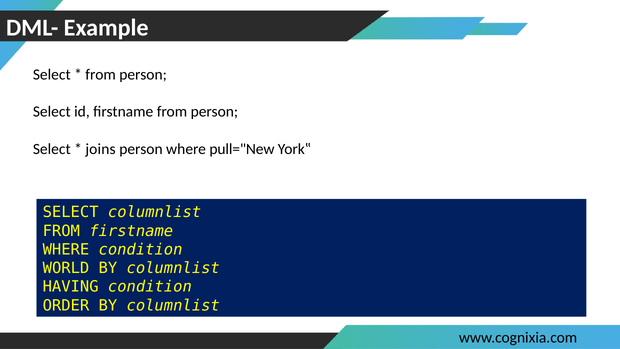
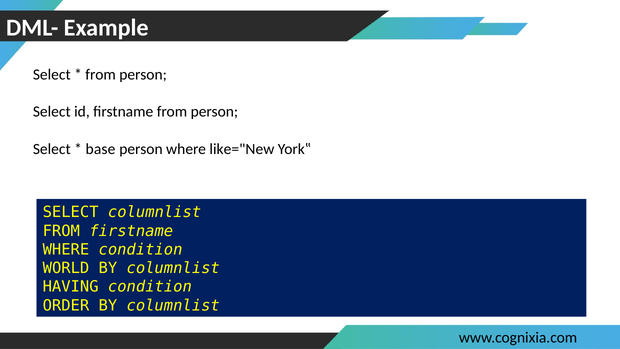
joins: joins -> base (101, 149)
pull="New: pull="New -> like="New (242, 149)
